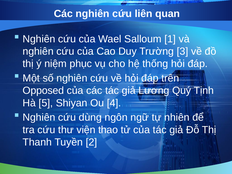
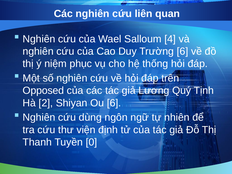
1: 1 -> 4 (170, 39)
Trường 3: 3 -> 6 (182, 51)
5: 5 -> 2 (46, 103)
Ou 4: 4 -> 6 (114, 103)
thao: thao -> định (108, 130)
2: 2 -> 0 (91, 142)
